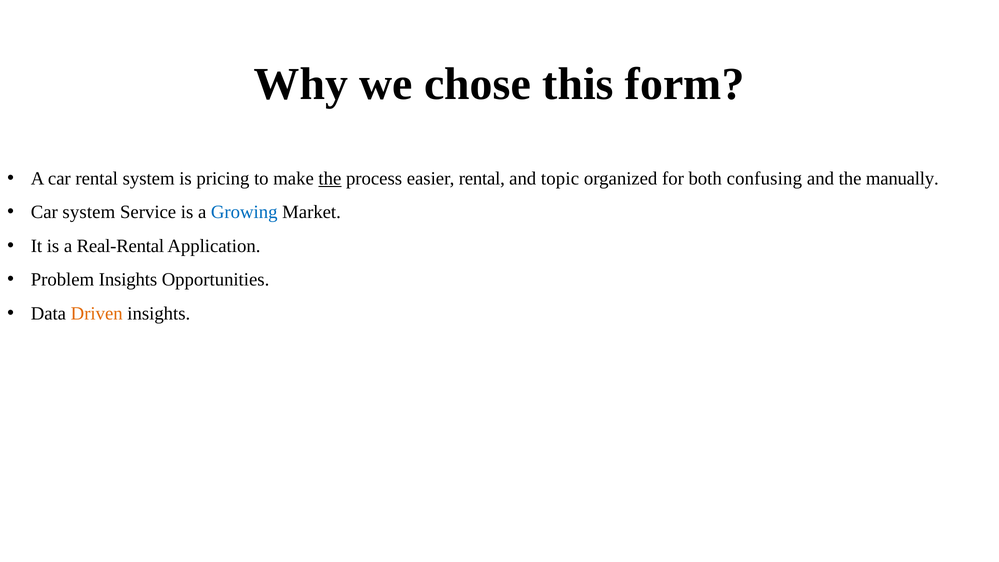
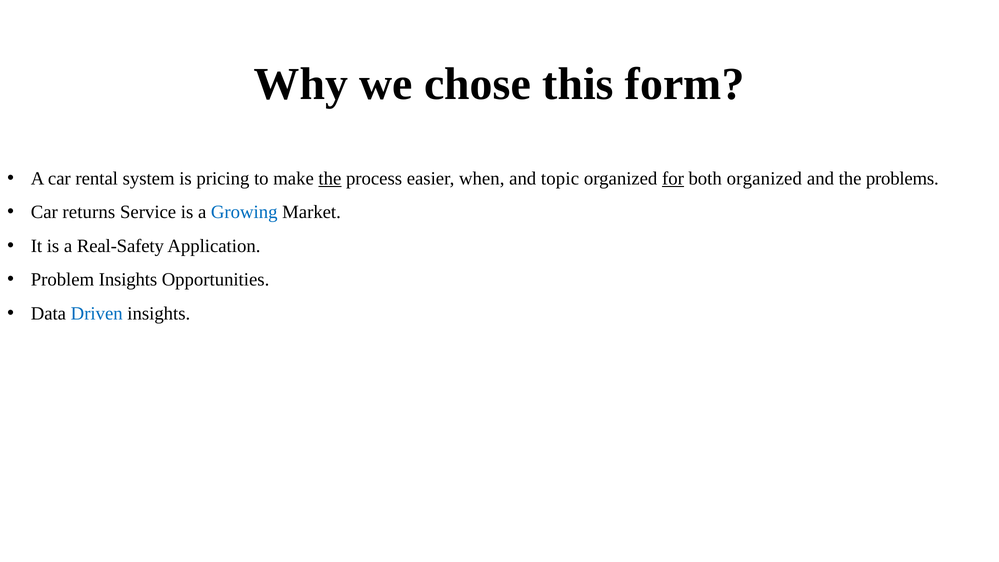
easier rental: rental -> when (482, 178)
for underline: none -> present (673, 178)
both confusing: confusing -> organized (764, 178)
manually: manually -> problems (902, 178)
Car system: system -> returns (89, 212)
Real-Rental: Real-Rental -> Real-Safety (120, 246)
Driven colour: orange -> blue (97, 313)
